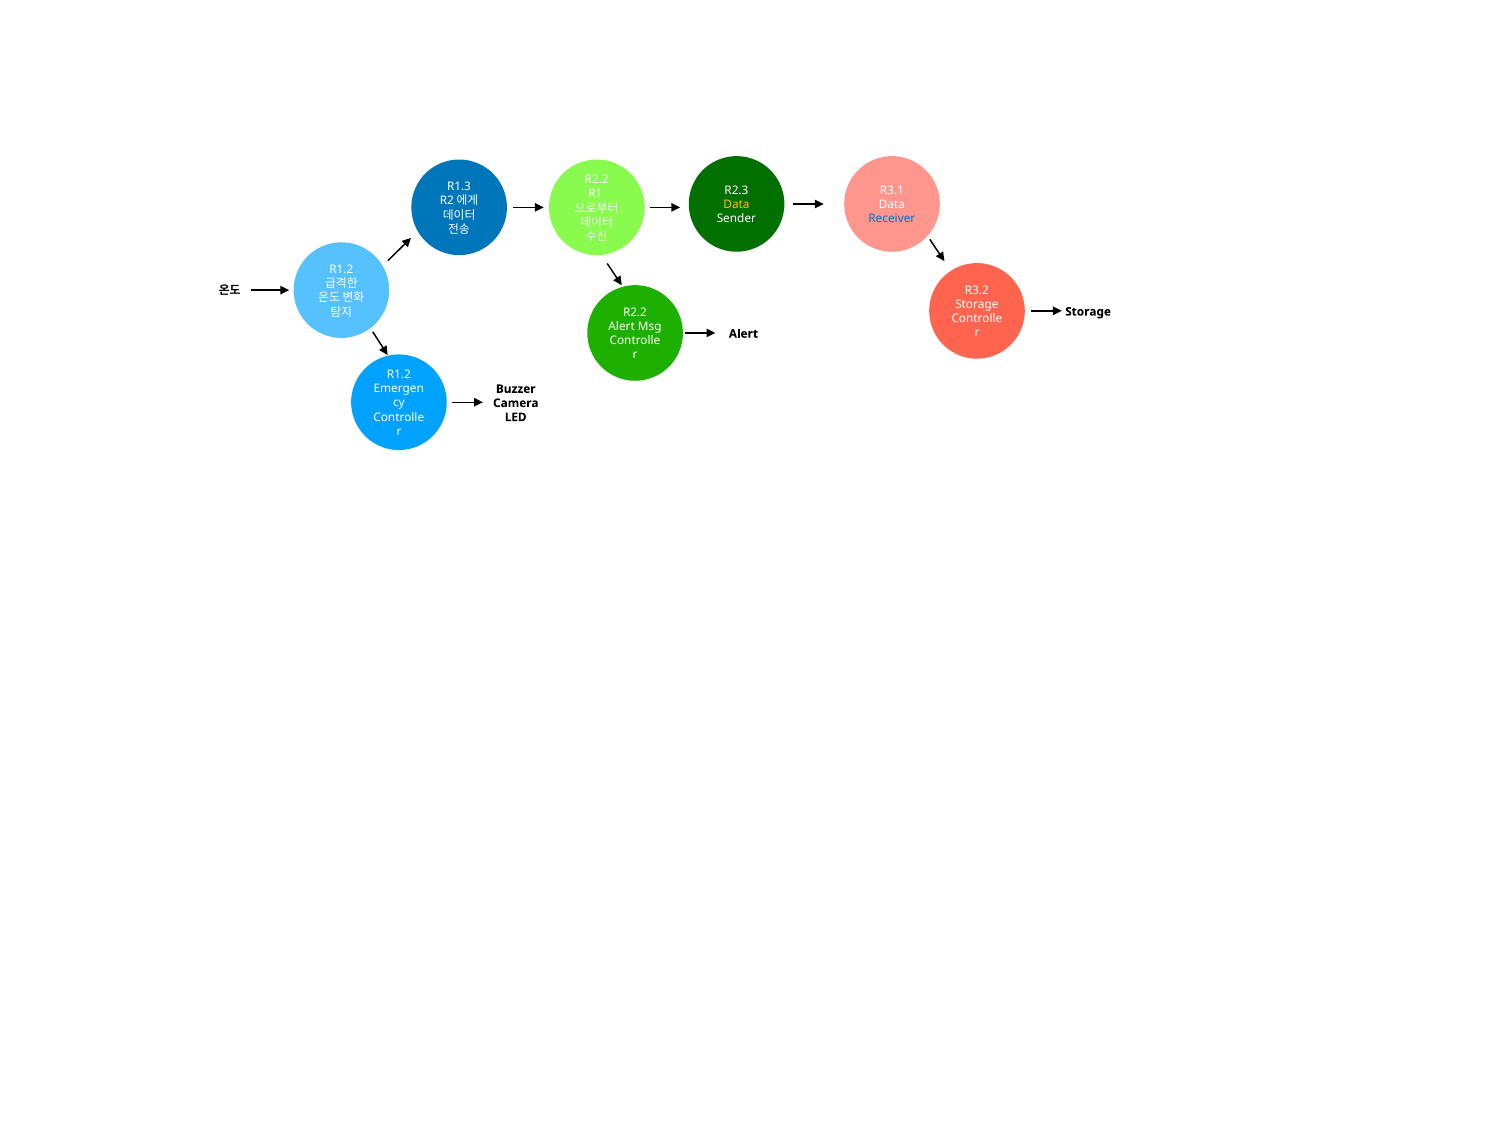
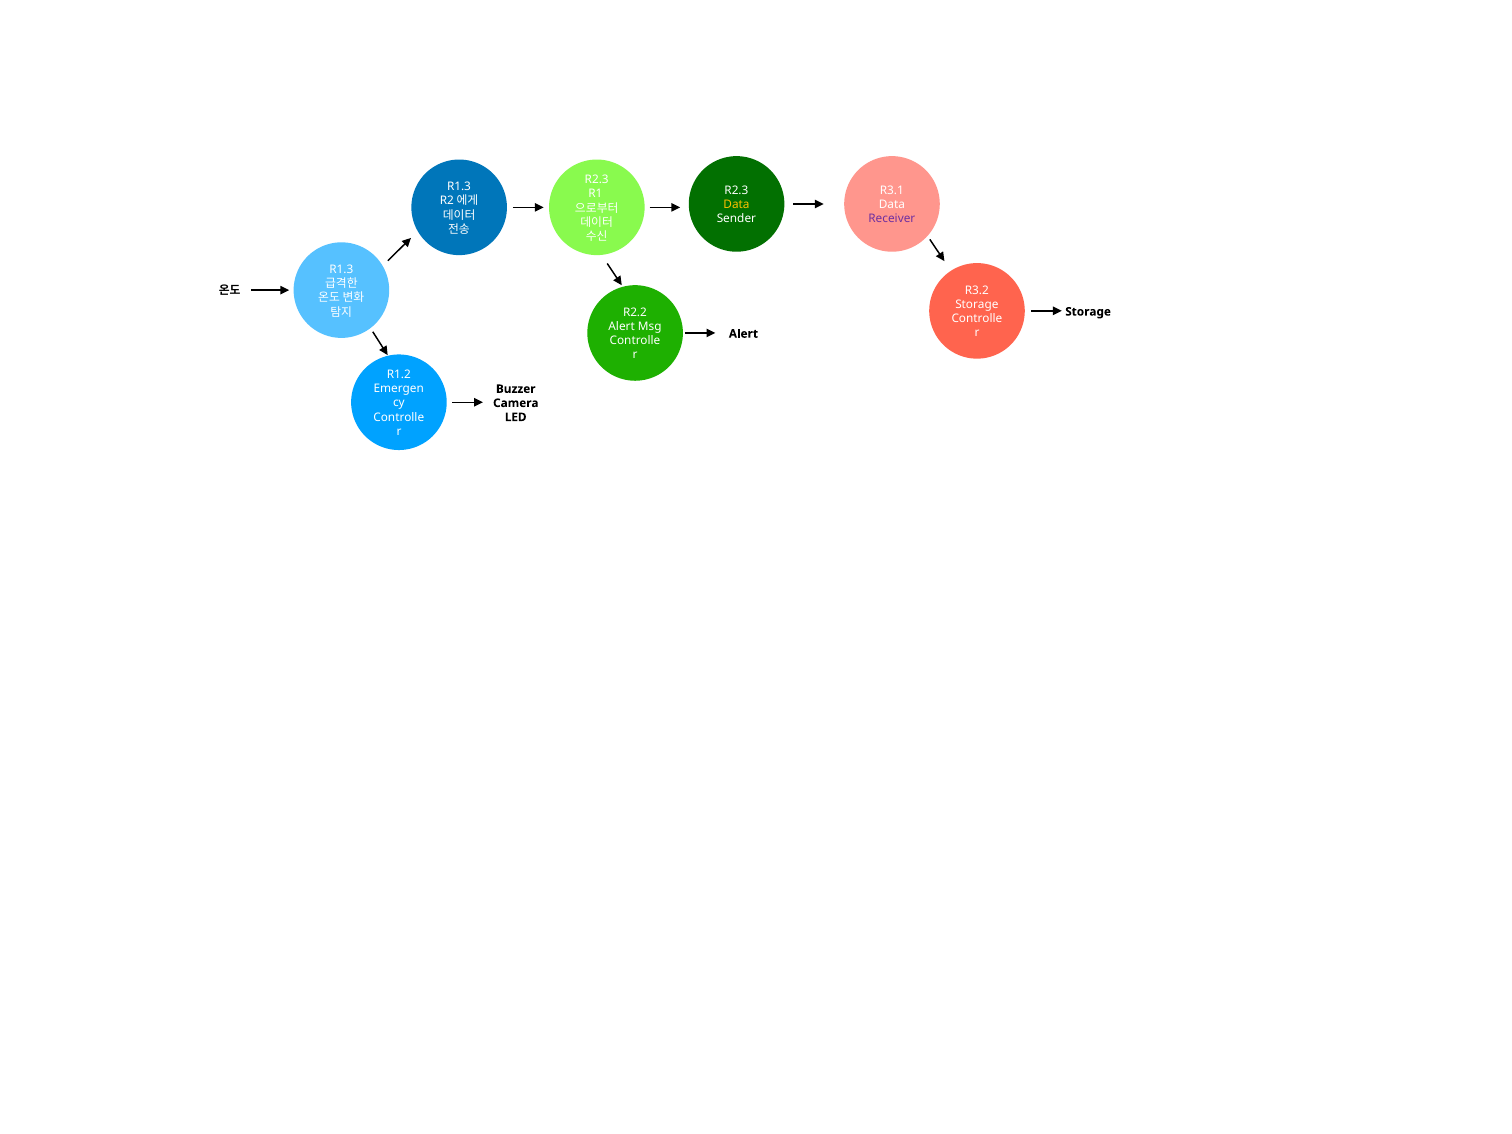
R2.2: R2.2 -> R2.3 (597, 180)
Receiver colour: blue -> purple (892, 219)
R1.2: R1.2 -> R1.3 (341, 270)
